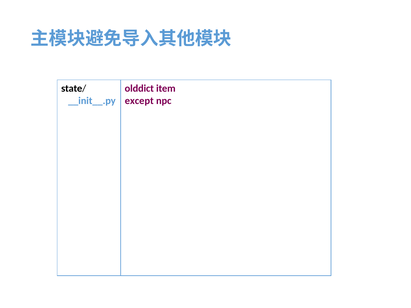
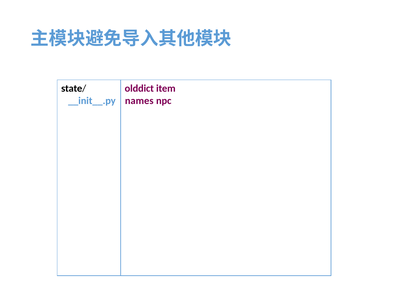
except: except -> names (139, 101)
